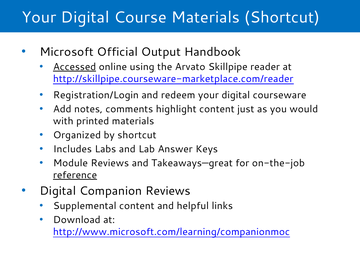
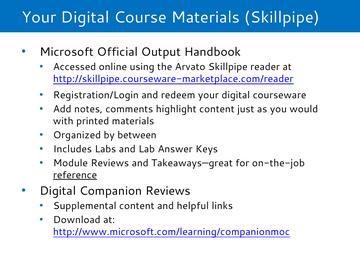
Materials Shortcut: Shortcut -> Skillpipe (282, 17)
Accessed underline: present -> none (75, 67)
by shortcut: shortcut -> between (137, 135)
